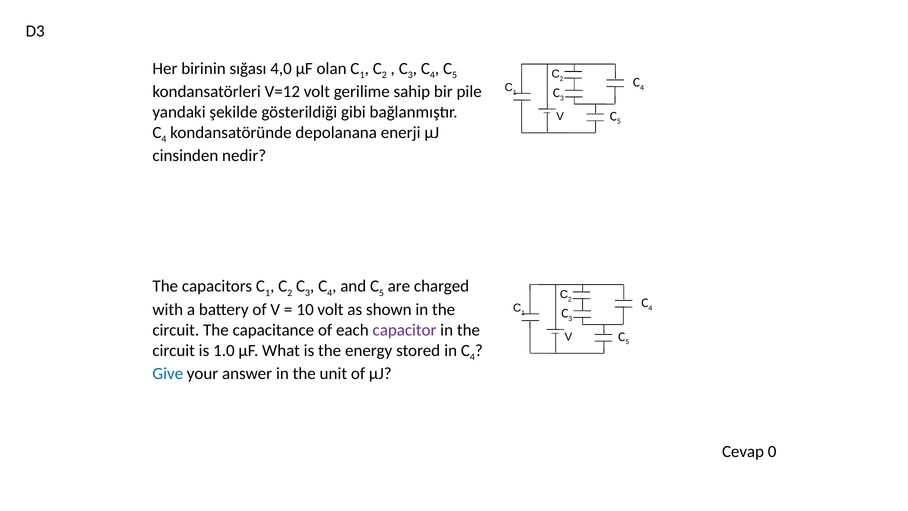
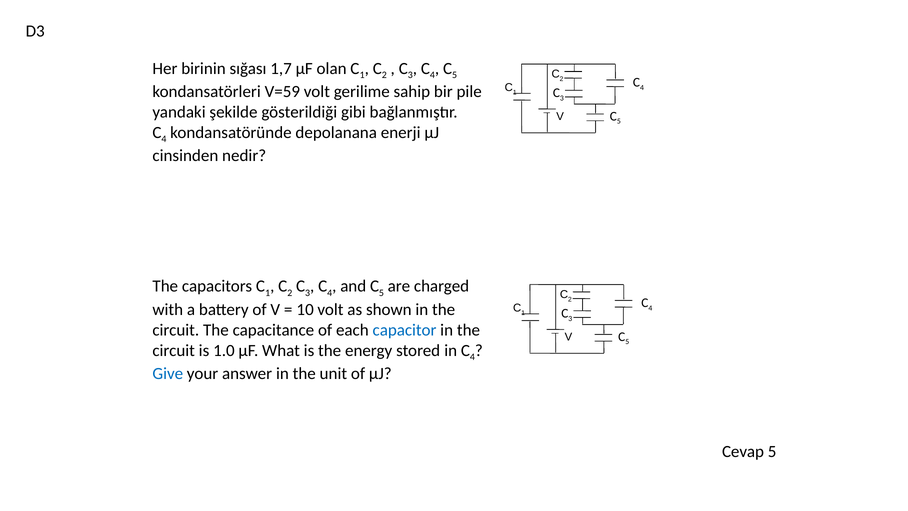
4,0: 4,0 -> 1,7 (281, 68)
V=12: V=12 -> V=59 (282, 92)
capacitor colour: purple -> blue (405, 330)
Cevap 0: 0 -> 5 (772, 452)
